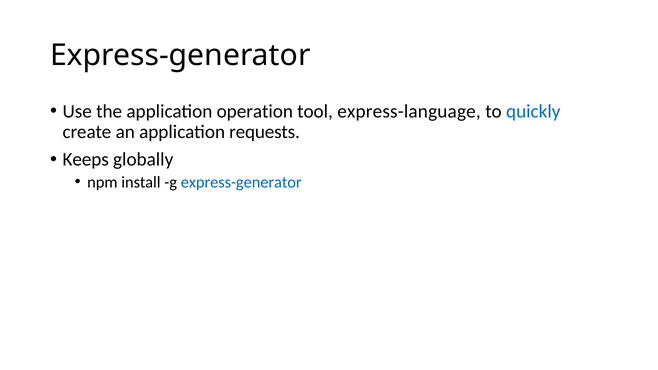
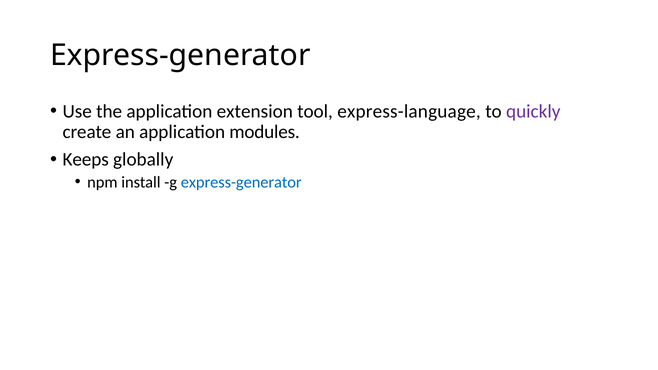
operation: operation -> extension (255, 111)
quickly colour: blue -> purple (533, 111)
requests: requests -> modules (265, 132)
